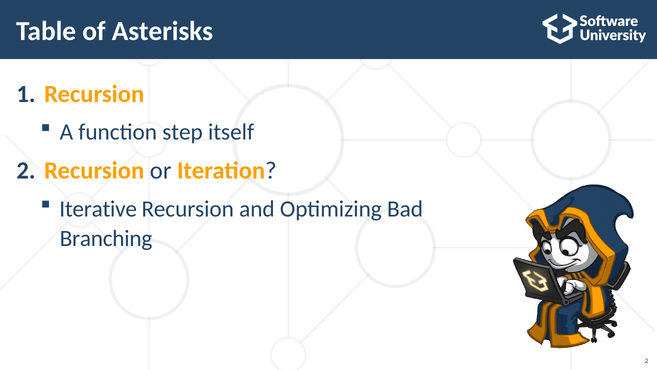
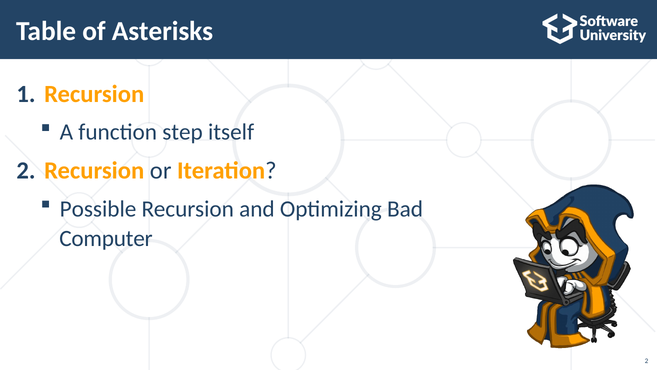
Iterative: Iterative -> Possible (98, 209)
Branching: Branching -> Computer (106, 238)
